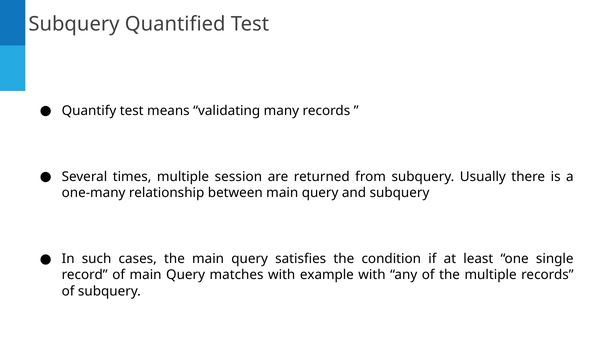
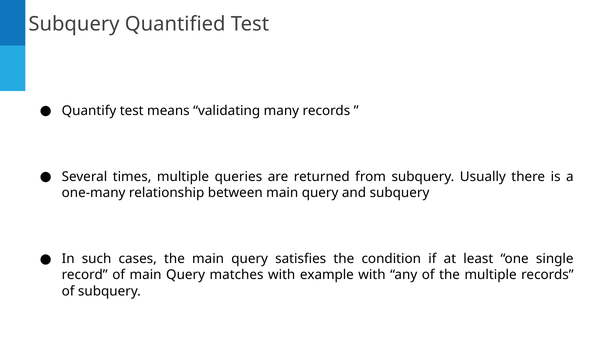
session: session -> queries (238, 177)
